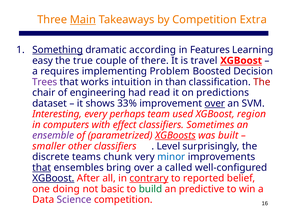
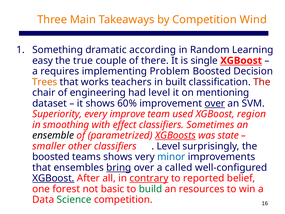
Main underline: present -> none (83, 20)
Extra: Extra -> Wind (253, 20)
Something underline: present -> none (58, 50)
Features: Features -> Random (210, 50)
travel: travel -> single (204, 61)
Trees colour: purple -> orange (45, 82)
intuition: intuition -> teachers (131, 82)
than: than -> built (176, 82)
had read: read -> level (159, 93)
predictions: predictions -> mentioning (223, 93)
33%: 33% -> 60% (127, 103)
Interesting: Interesting -> Superiority (57, 114)
perhaps: perhaps -> improve (127, 114)
computers: computers -> smoothing (66, 125)
ensemble colour: purple -> black (53, 135)
built: built -> state (228, 135)
discrete: discrete -> boosted (51, 157)
teams chunk: chunk -> shows (118, 157)
that underline: present -> none (42, 167)
bring underline: none -> present (119, 167)
doing: doing -> forest (66, 189)
predictive: predictive -> resources (202, 189)
Science colour: purple -> green (74, 199)
